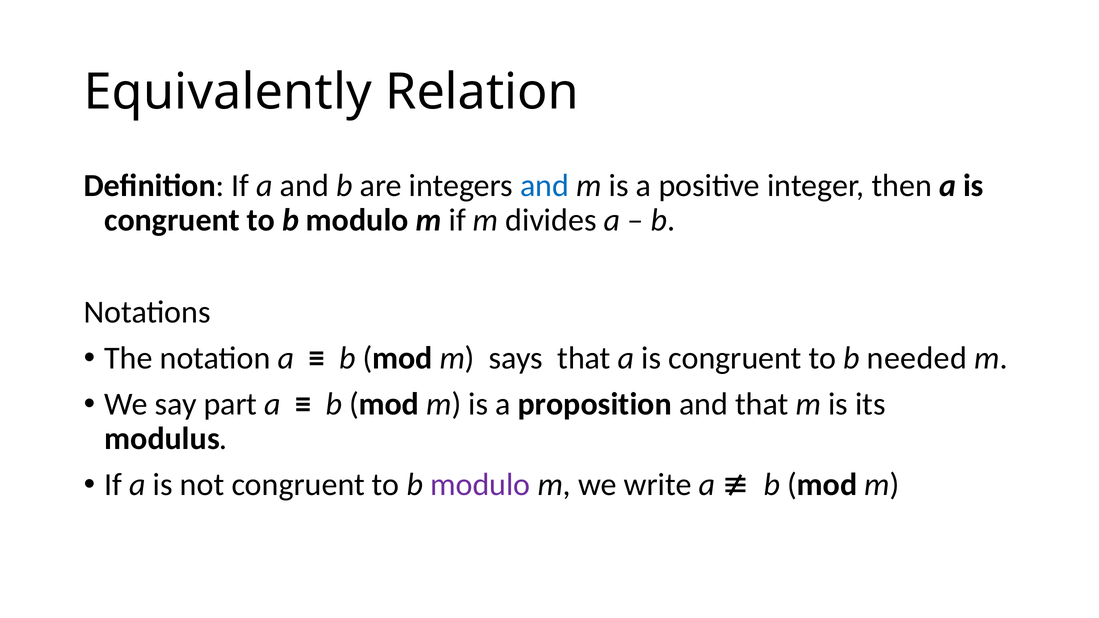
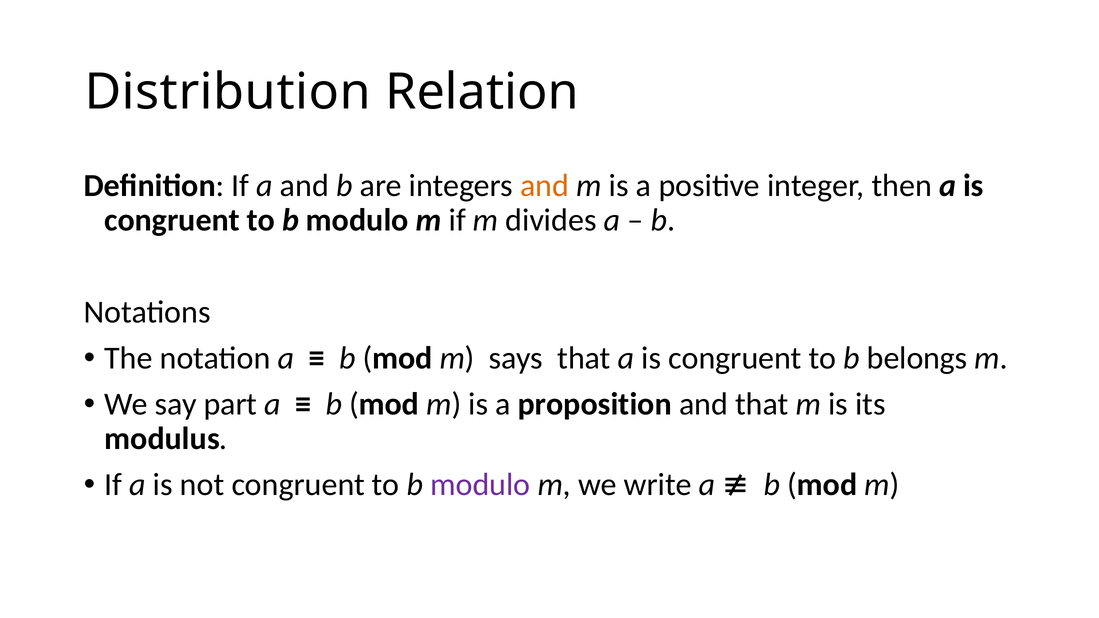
Equivalently: Equivalently -> Distribution (228, 92)
and colour: blue -> orange (545, 186)
needed: needed -> belongs (917, 358)
